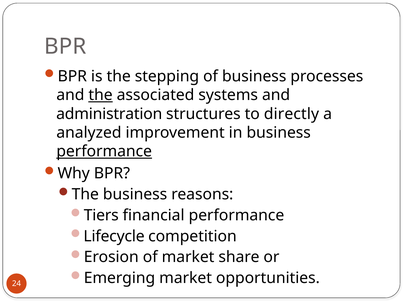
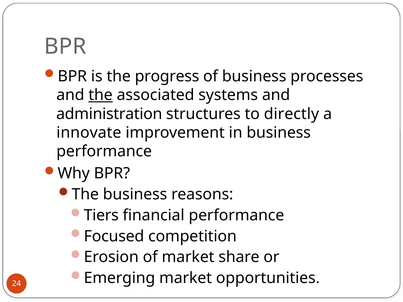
stepping: stepping -> progress (167, 76)
analyzed: analyzed -> innovate (89, 133)
performance underline: present -> none (104, 152)
Lifecycle: Lifecycle -> Focused (114, 236)
